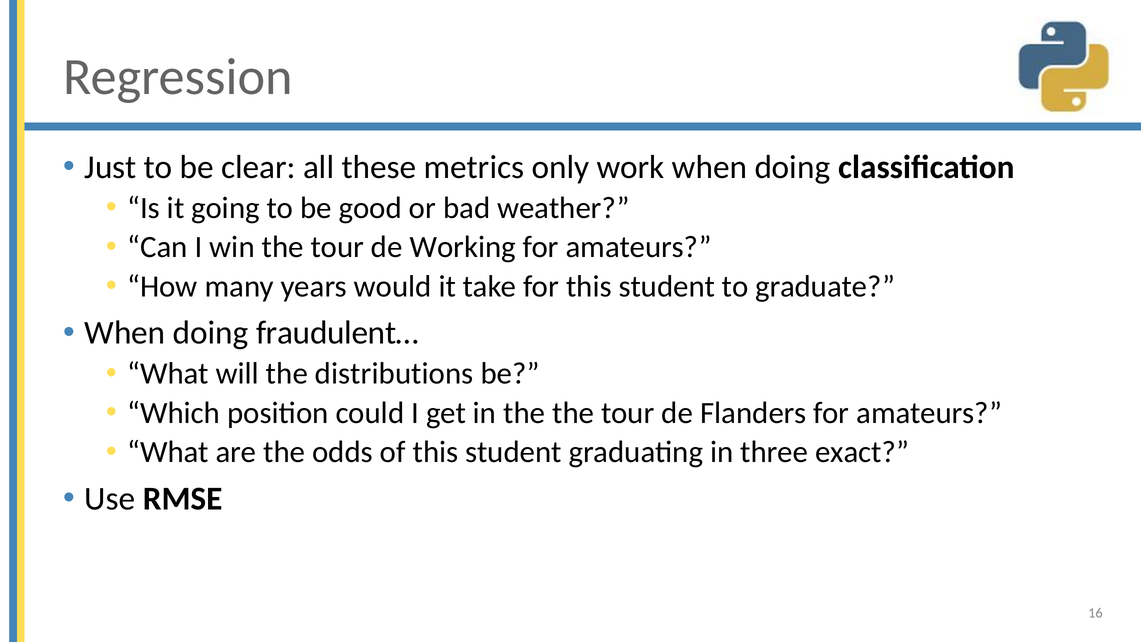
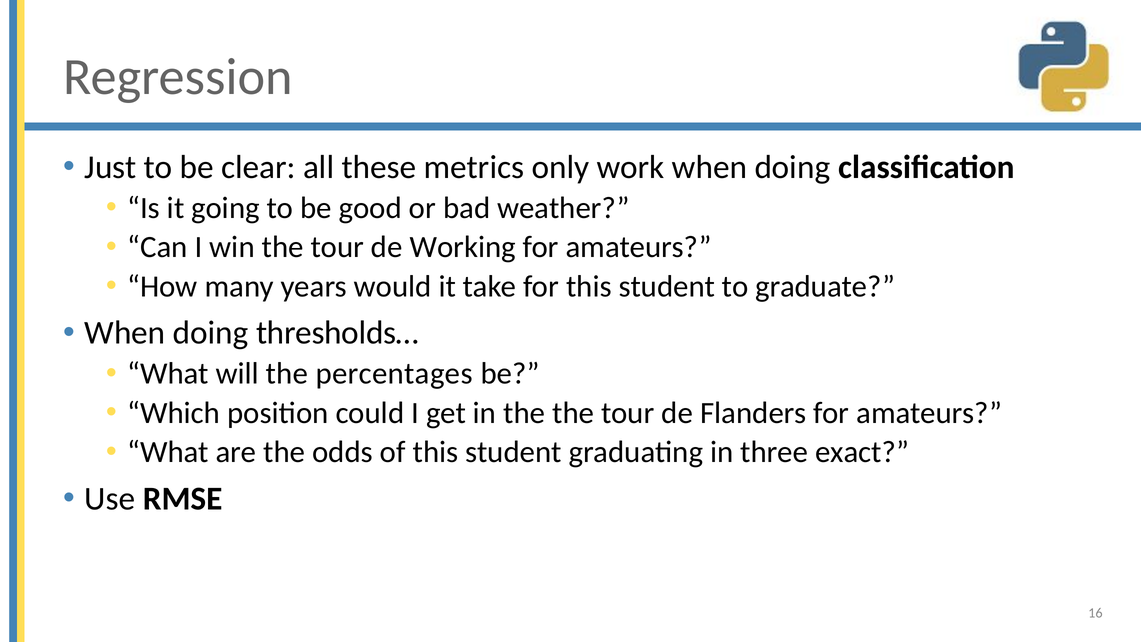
fraudulent…: fraudulent… -> thresholds… (338, 333)
distributions: distributions -> percentages (394, 373)
